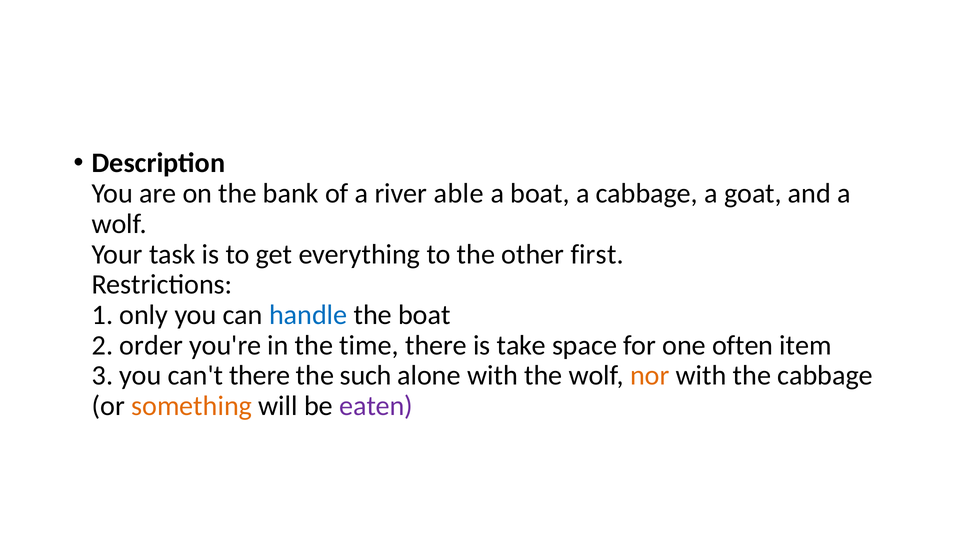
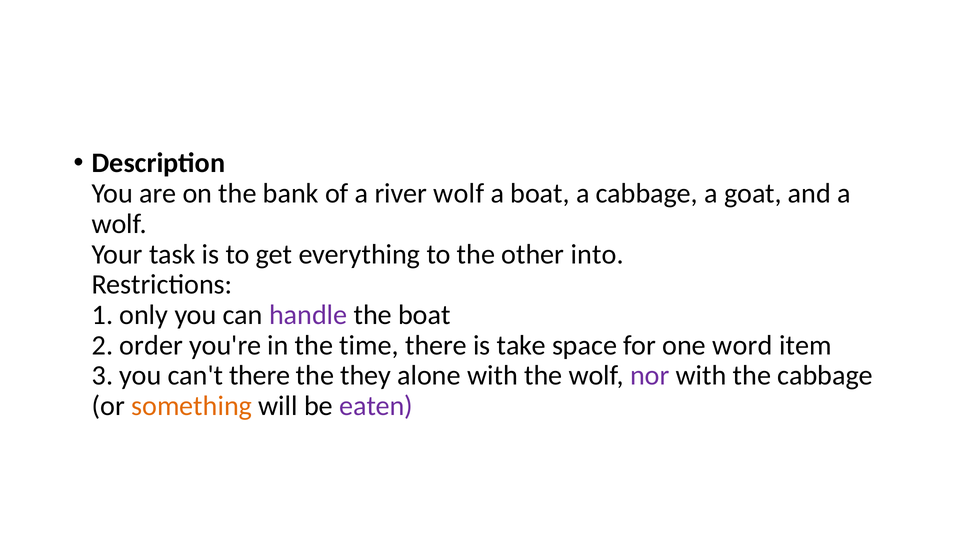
river able: able -> wolf (459, 194)
first: first -> into (597, 254)
handle colour: blue -> purple (308, 315)
often: often -> word (743, 346)
such: such -> they (366, 376)
nor colour: orange -> purple (650, 376)
